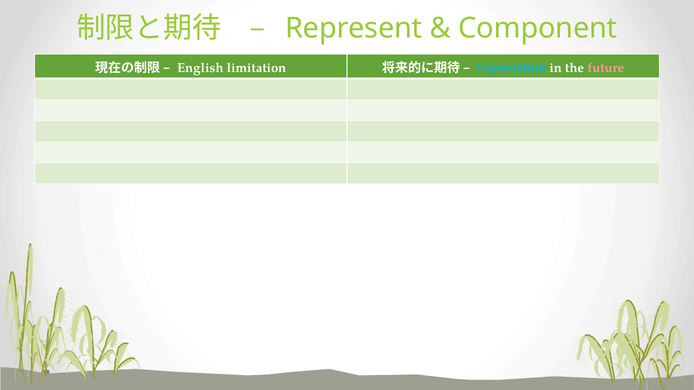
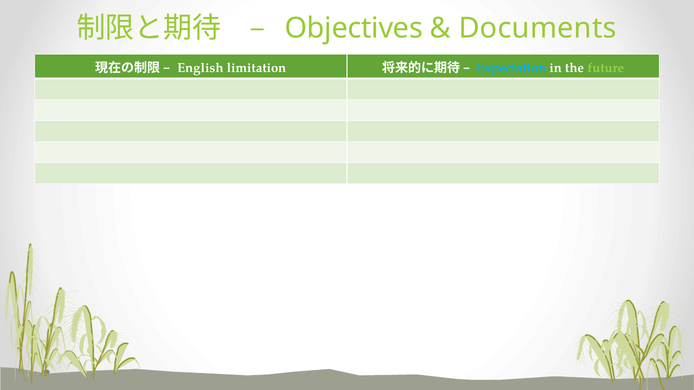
Represent: Represent -> Objectives (354, 28)
Component: Component -> Documents (538, 28)
future colour: pink -> light green (606, 68)
